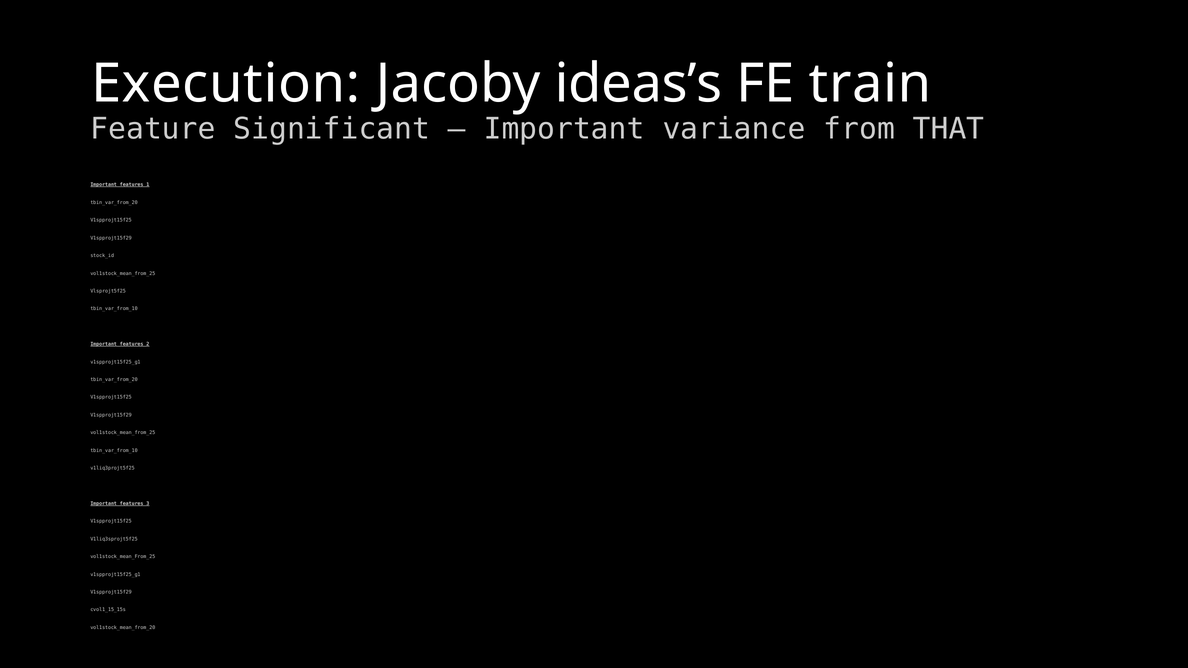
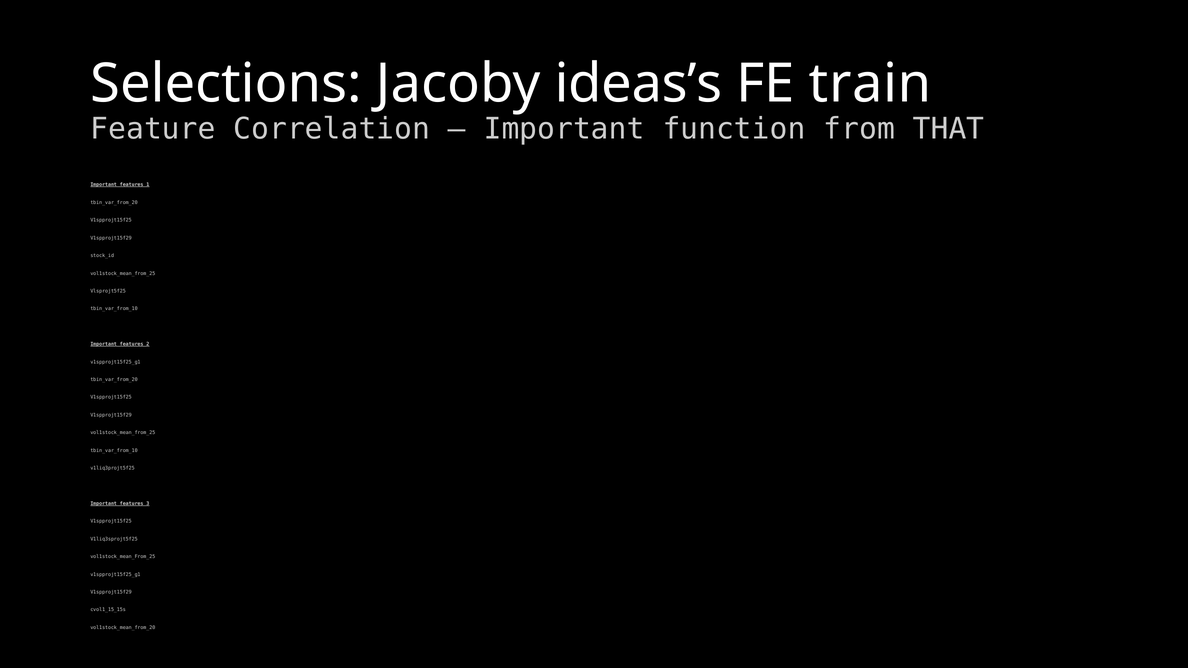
Execution: Execution -> Selections (226, 84)
Significant: Significant -> Correlation (332, 129)
variance: variance -> function (734, 129)
